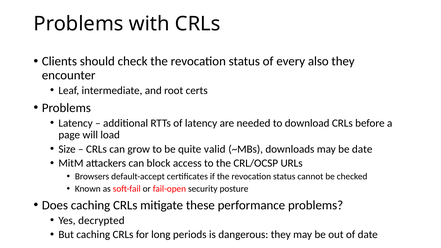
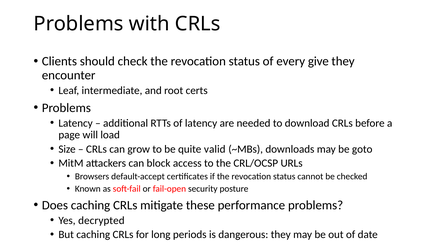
also: also -> give (318, 61)
be date: date -> goto (362, 149)
